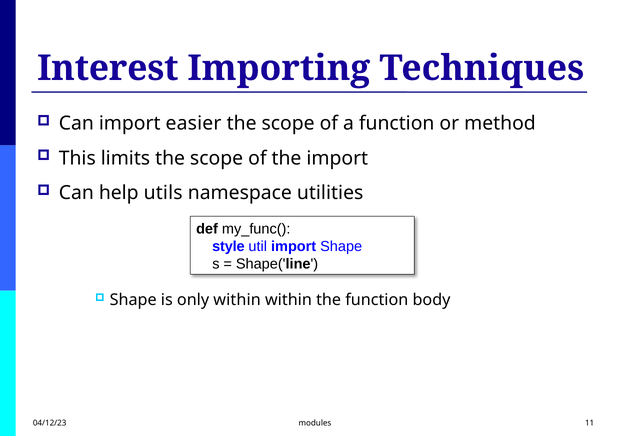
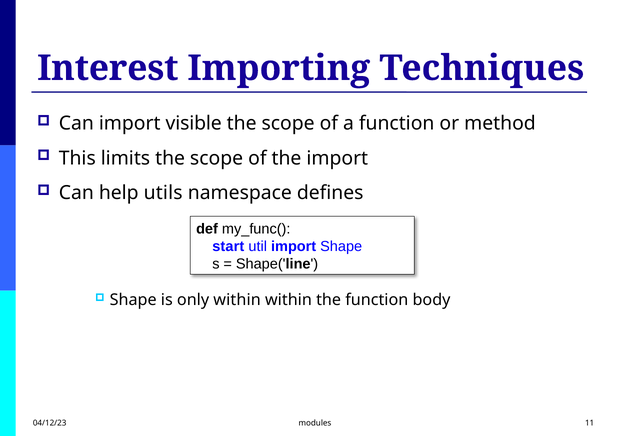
easier: easier -> visible (194, 123)
utilities: utilities -> defines (330, 193)
style: style -> start (228, 246)
